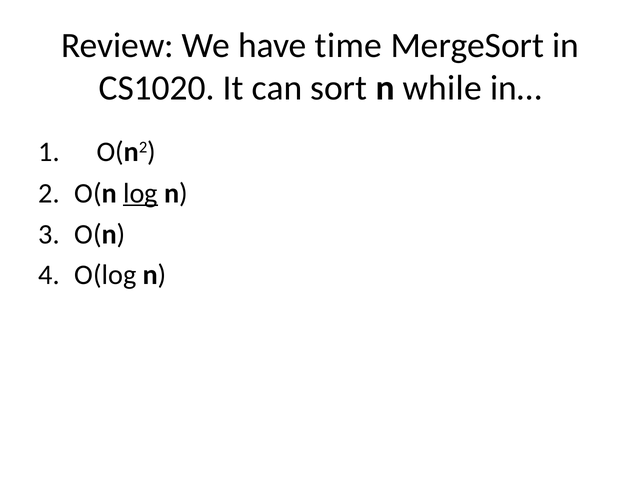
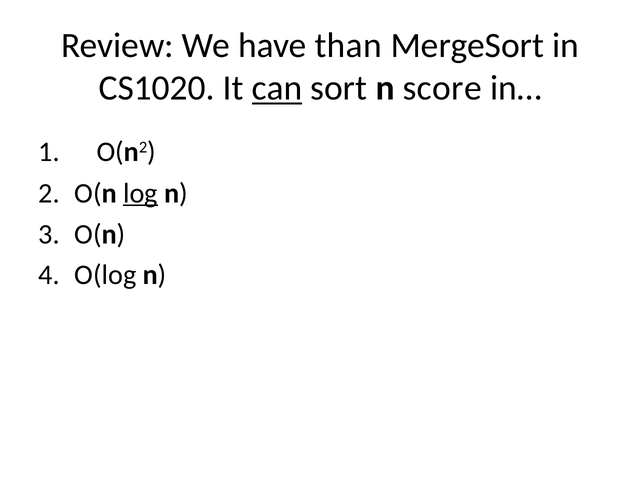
time: time -> than (348, 45)
can underline: none -> present (277, 88)
while: while -> score (442, 88)
